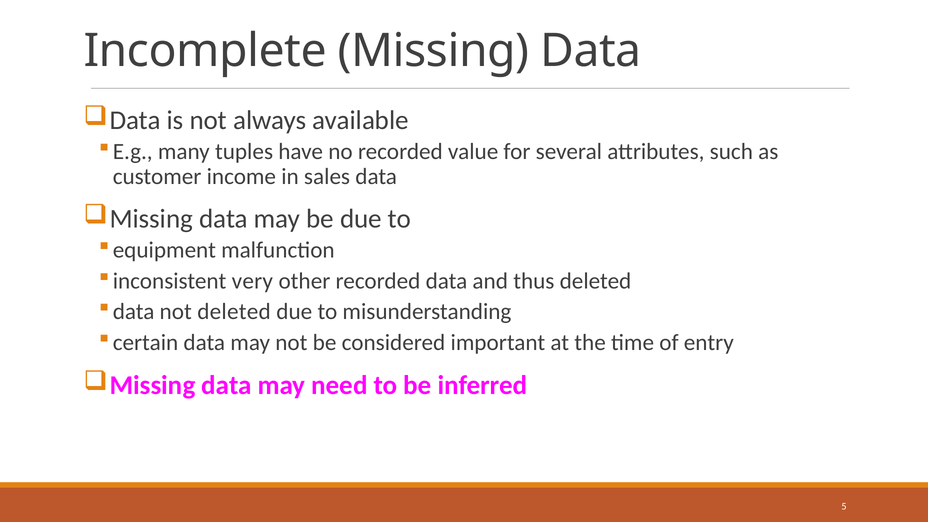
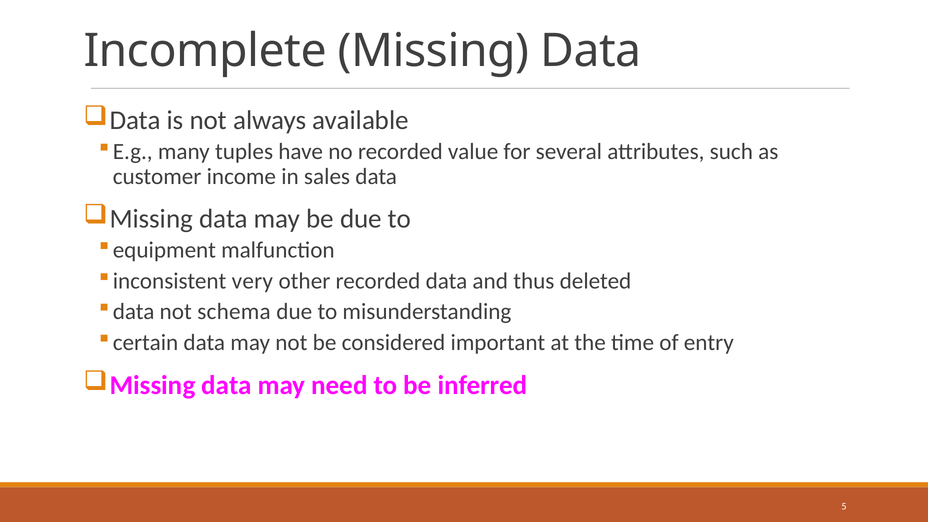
not deleted: deleted -> schema (234, 312)
